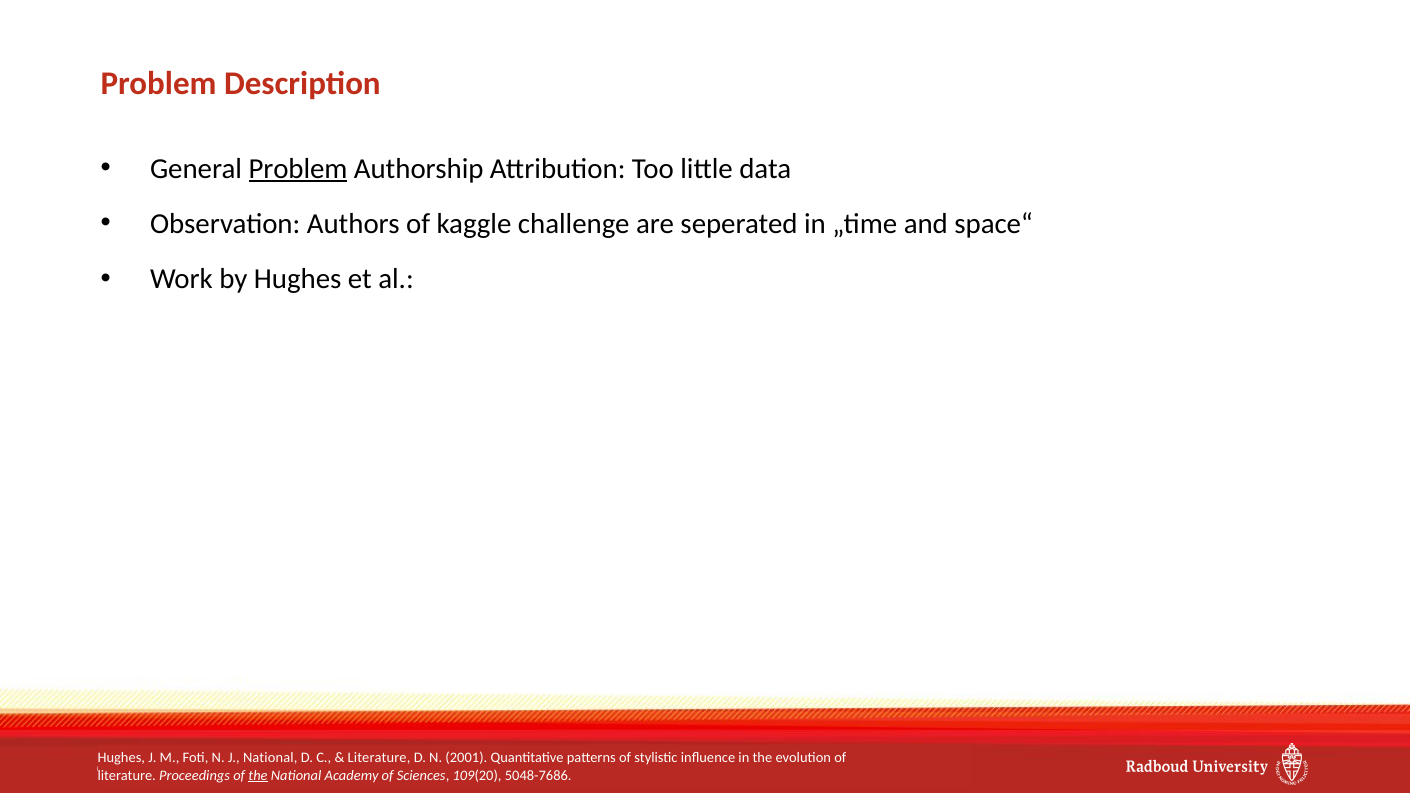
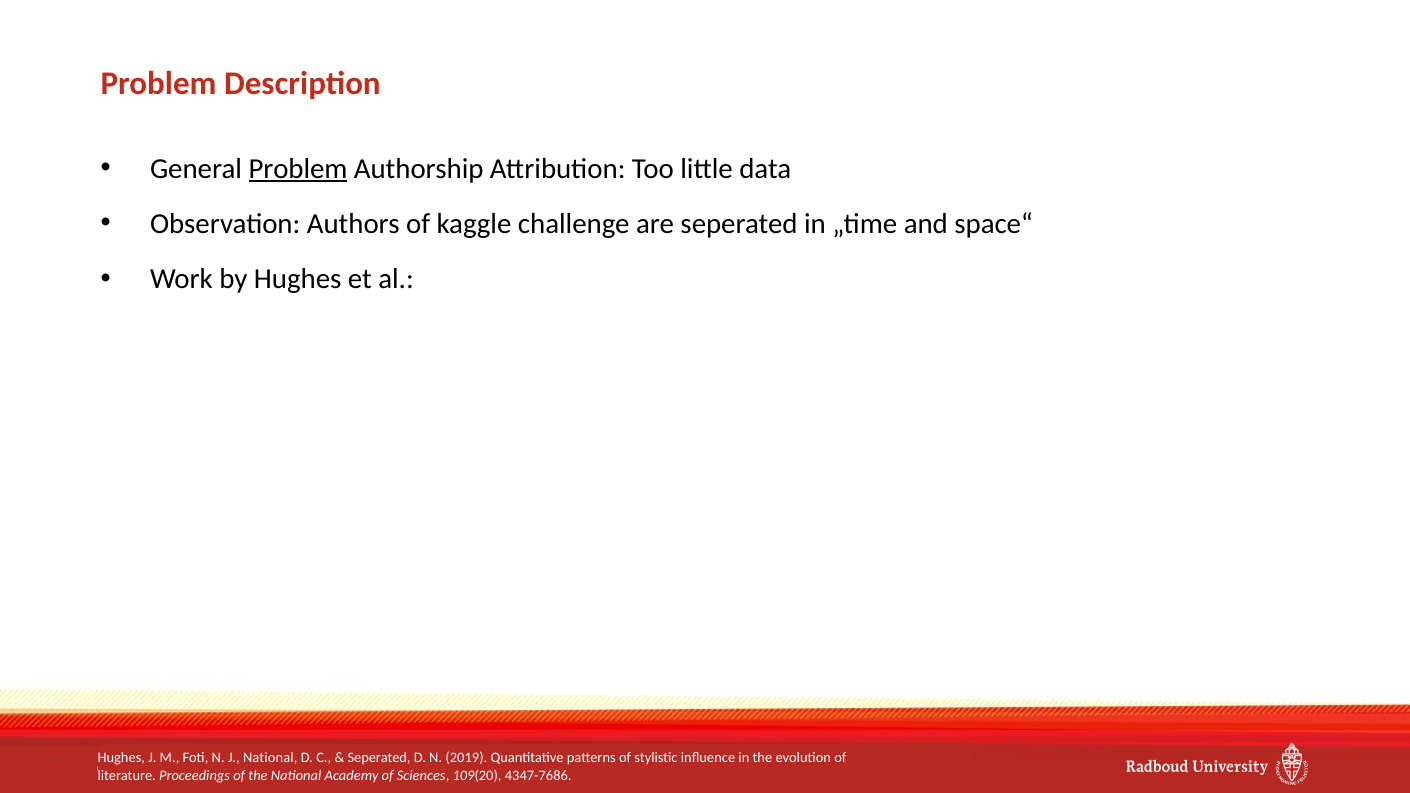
Literature: Literature -> Seperated (379, 758)
2001: 2001 -> 2019 (466, 758)
the underline: present -> none (258, 775)
5048-7686: 5048-7686 -> 4347-7686 (538, 775)
